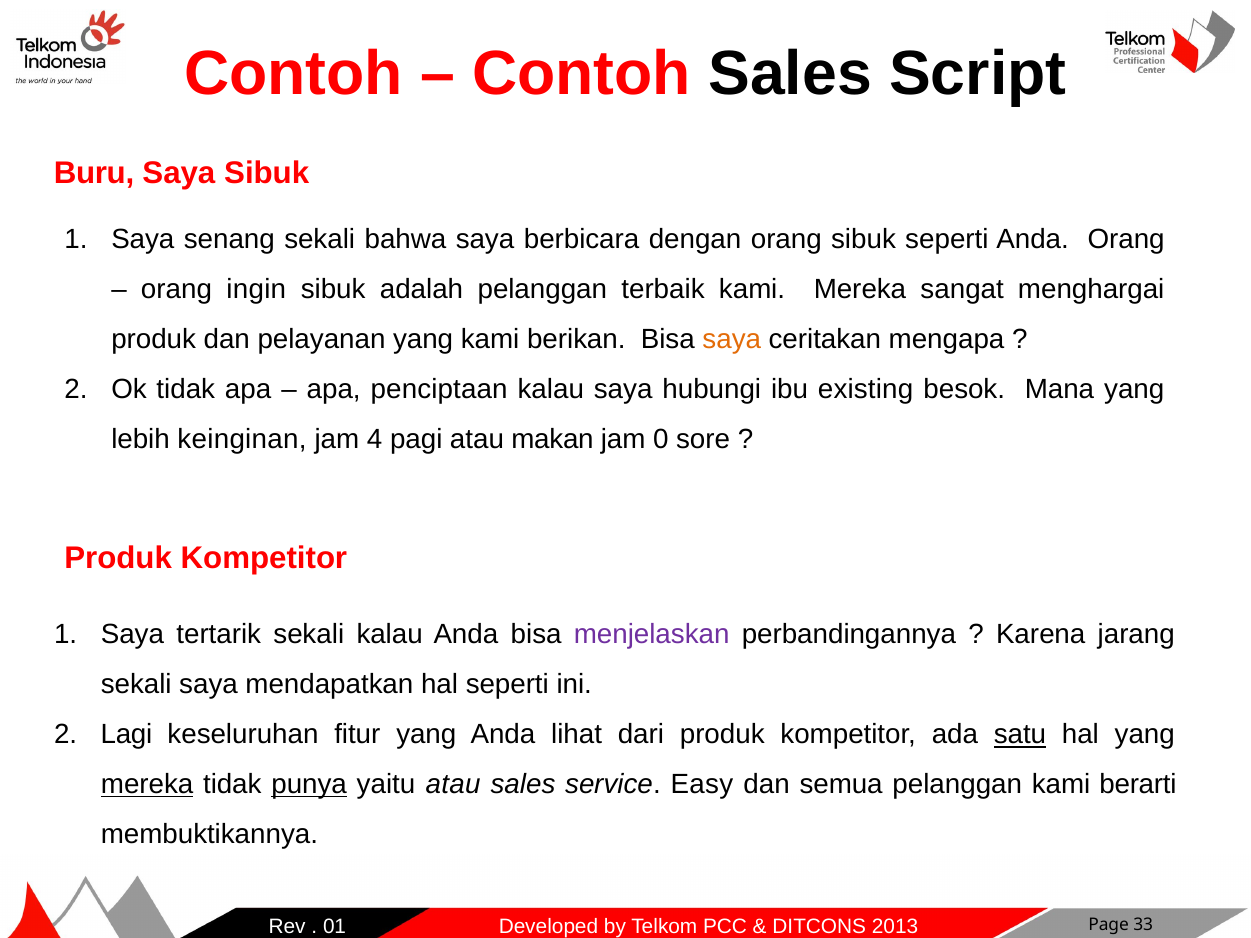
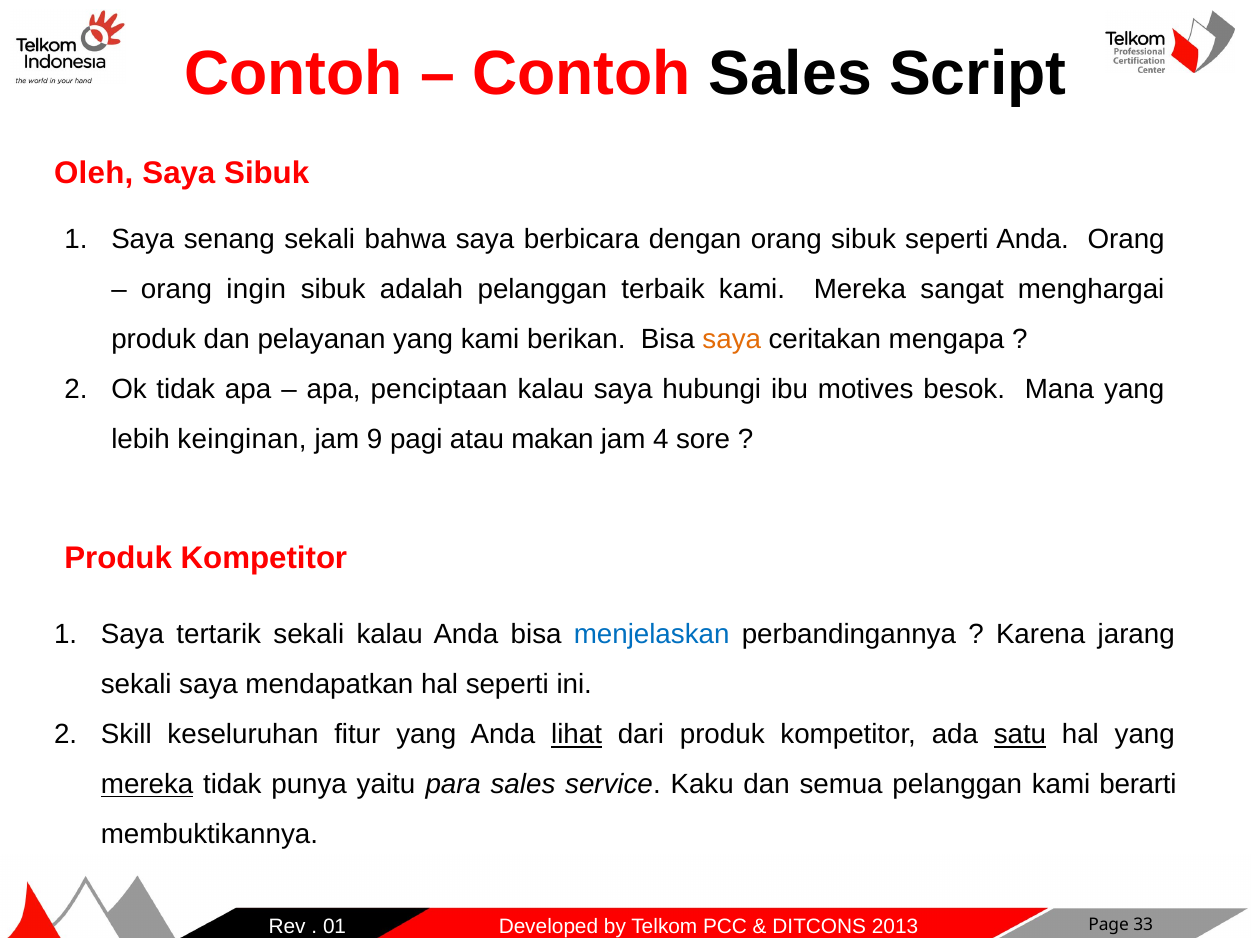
Buru: Buru -> Oleh (94, 173)
existing: existing -> motives (866, 390)
4: 4 -> 9 (375, 440)
0: 0 -> 4 (661, 440)
menjelaskan colour: purple -> blue (652, 635)
Lagi: Lagi -> Skill (126, 735)
lihat underline: none -> present (577, 735)
punya underline: present -> none (309, 785)
yaitu atau: atau -> para (453, 785)
Easy: Easy -> Kaku (702, 785)
